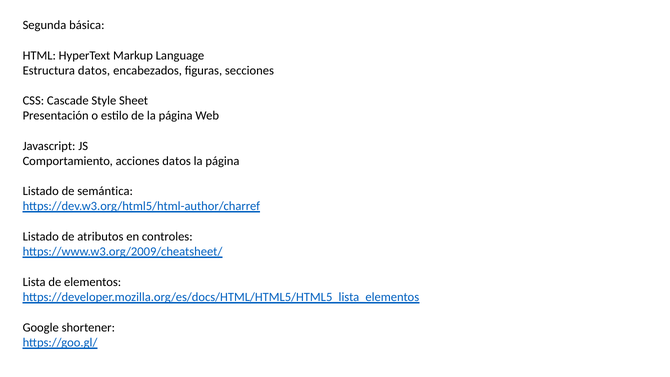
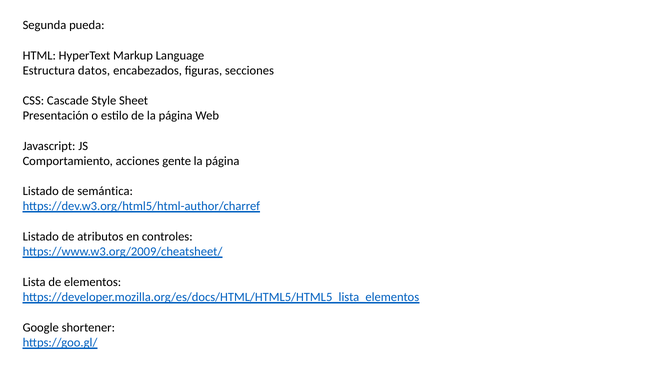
básica: básica -> pueda (87, 25)
acciones datos: datos -> gente (177, 161)
